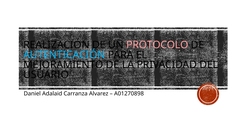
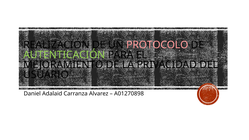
AUTENTICACIÓN colour: light blue -> light green (64, 55)
